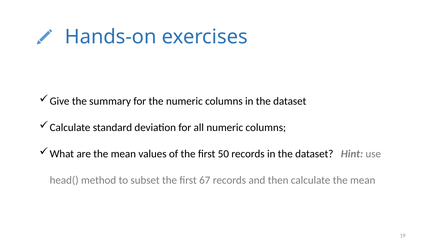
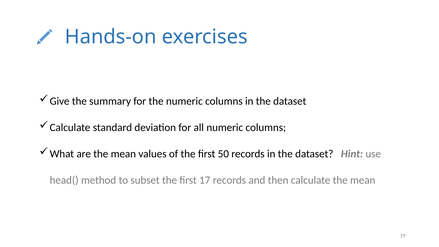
67: 67 -> 17 (205, 180)
